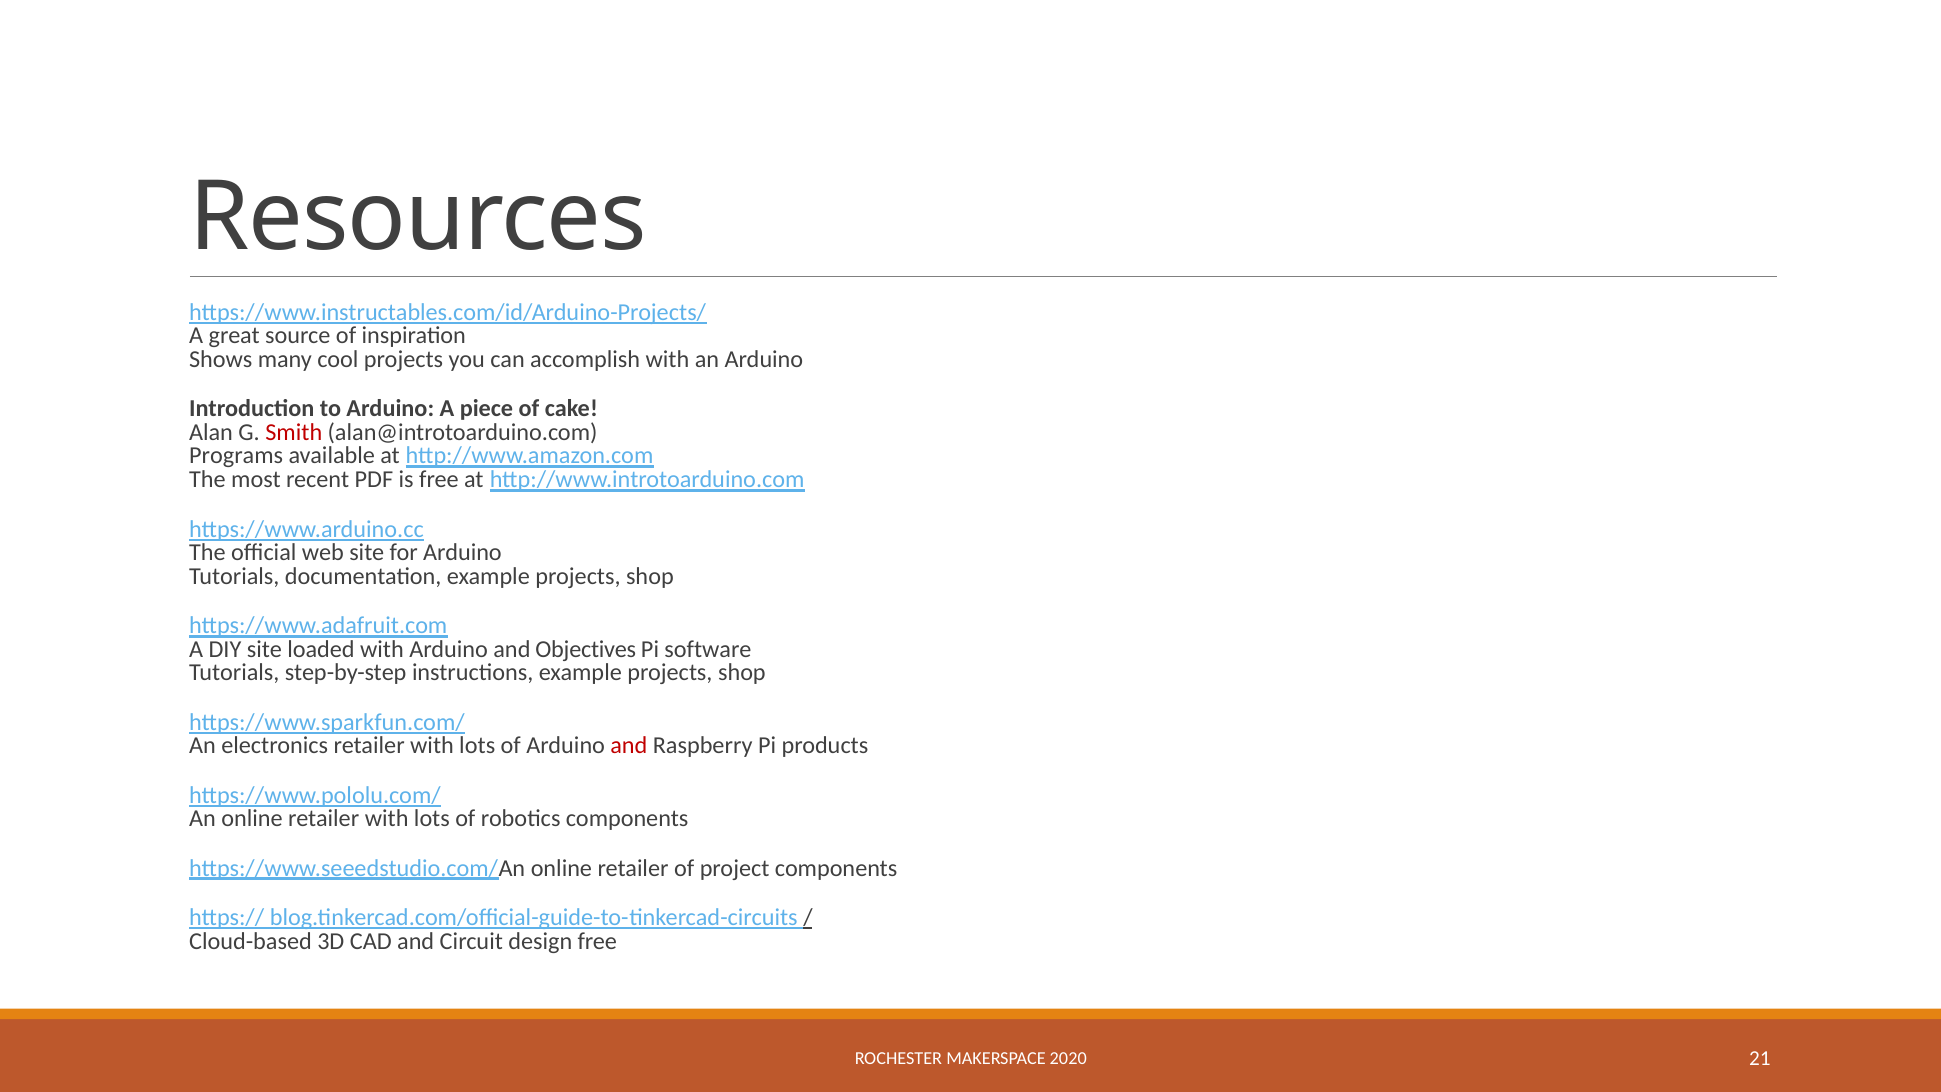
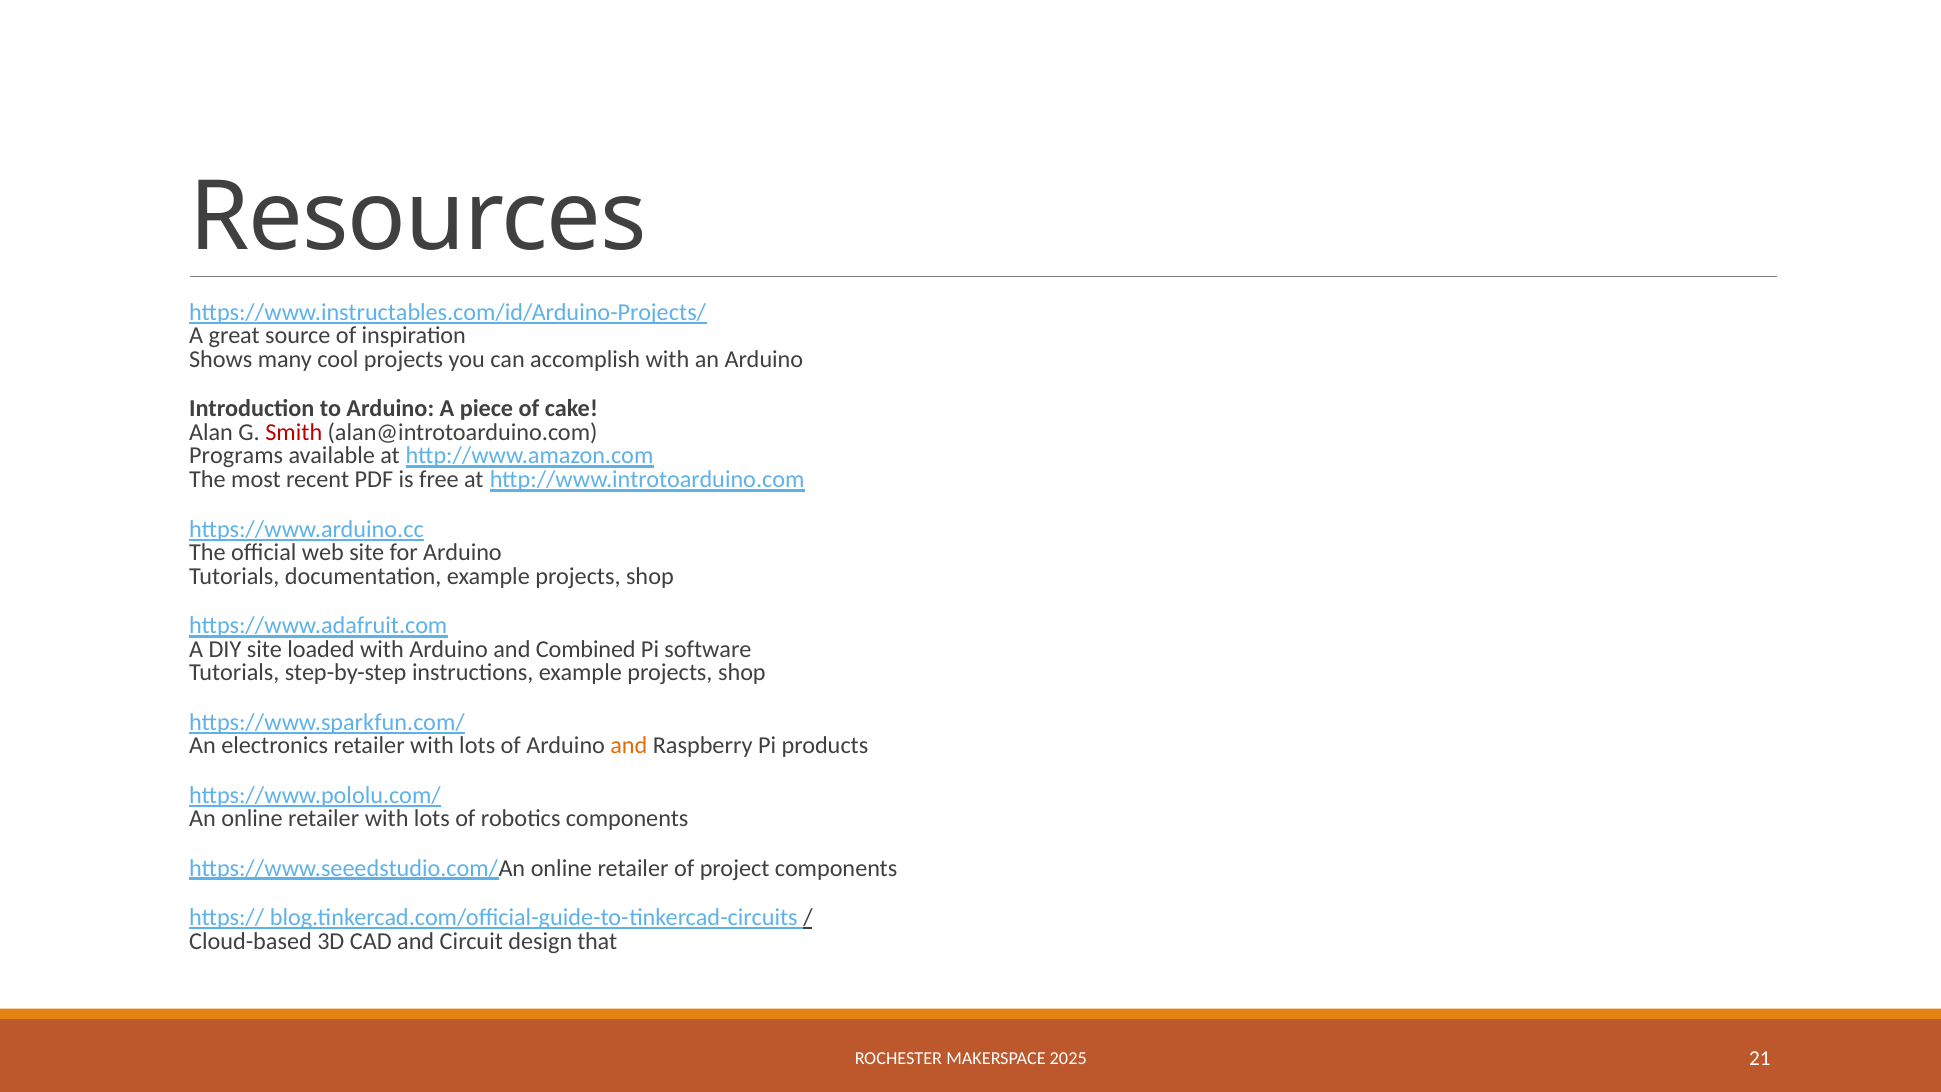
Objectives: Objectives -> Combined (586, 649)
and colour: red -> orange (629, 746)
design free: free -> that (597, 941)
2020: 2020 -> 2025 (1068, 1059)
